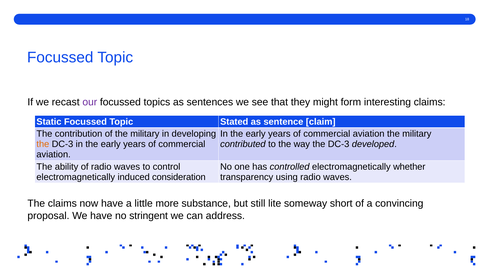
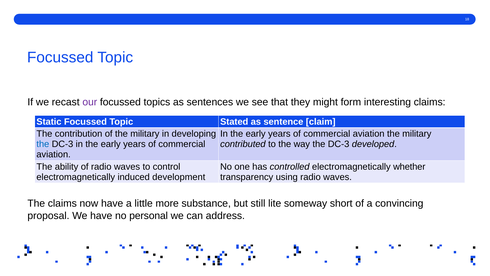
the colour: orange -> blue (43, 144)
consideration: consideration -> development (179, 177)
stringent: stringent -> personal (149, 215)
